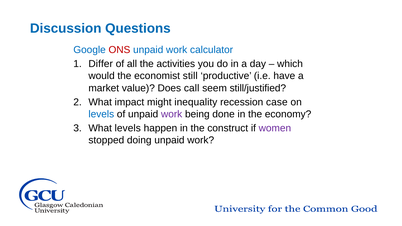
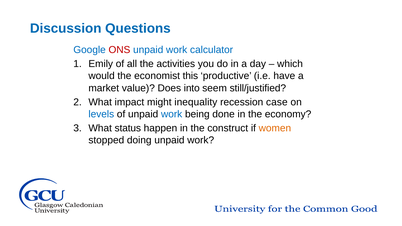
Differ: Differ -> Emily (101, 64)
still: still -> this (190, 76)
call: call -> into (192, 88)
work colour: purple -> blue (172, 114)
What levels: levels -> status (128, 128)
women colour: purple -> orange (275, 128)
